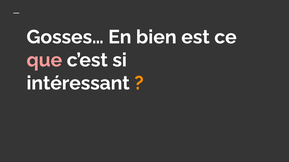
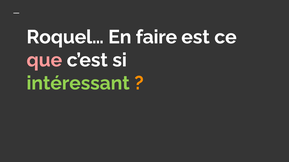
Gosses…: Gosses… -> Roquel… (65, 37)
bien: bien -> faire (156, 37)
intéressant colour: white -> light green (78, 83)
